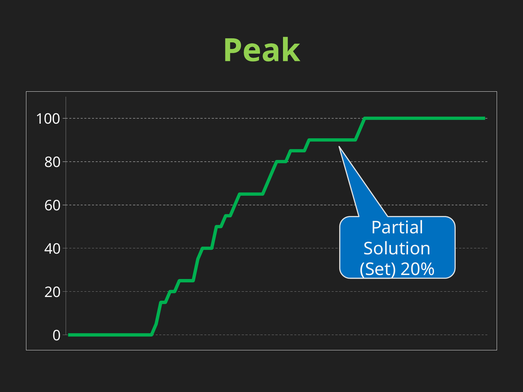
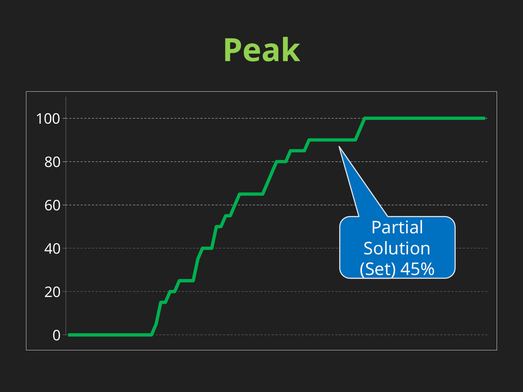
20%: 20% -> 45% (418, 270)
